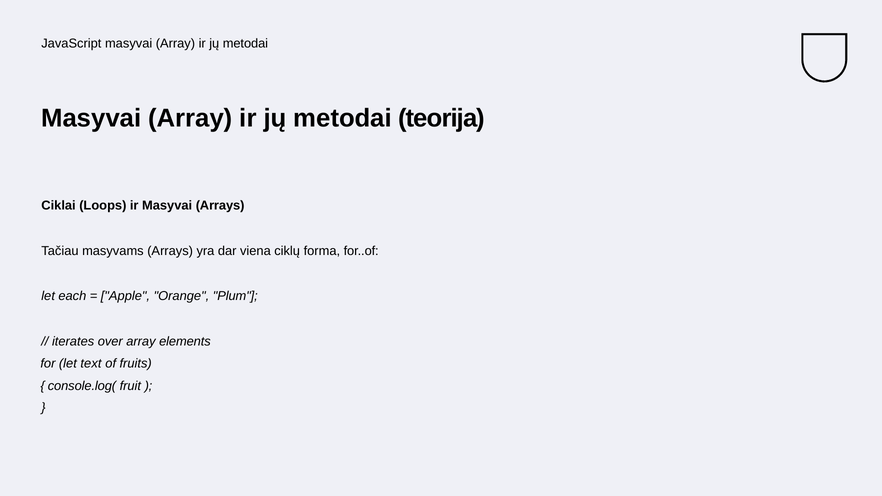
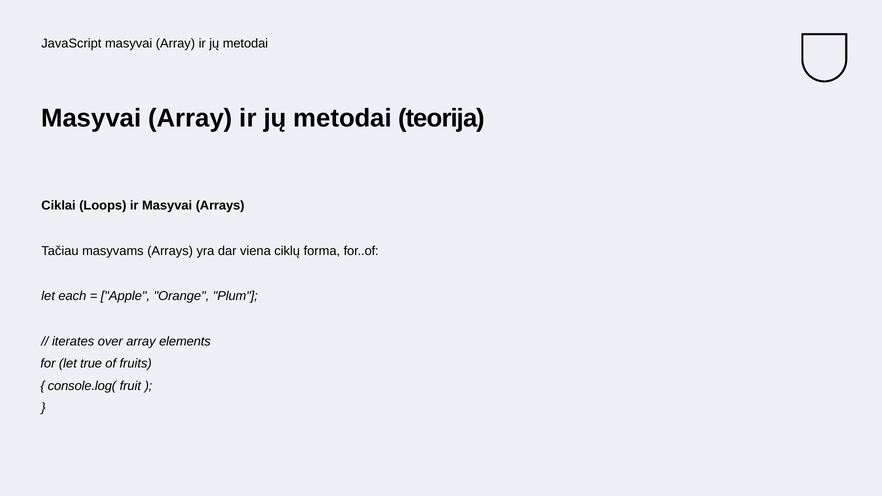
text: text -> true (91, 364)
